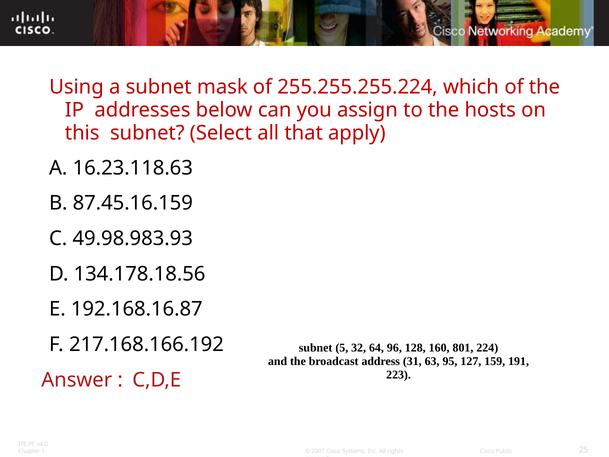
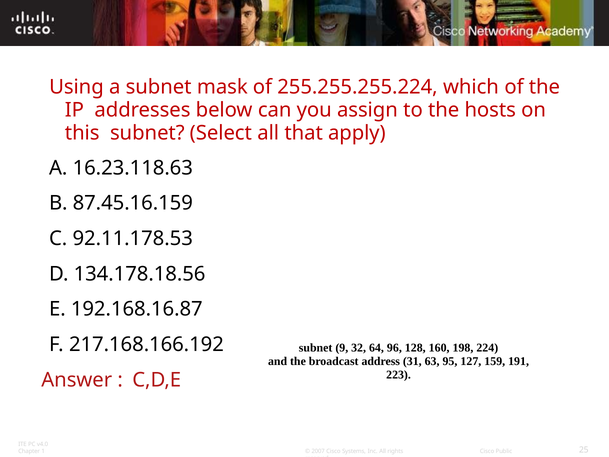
49.98.983.93: 49.98.983.93 -> 92.11.178.53 (133, 238)
5: 5 -> 9 (342, 347)
801: 801 -> 198 (463, 347)
